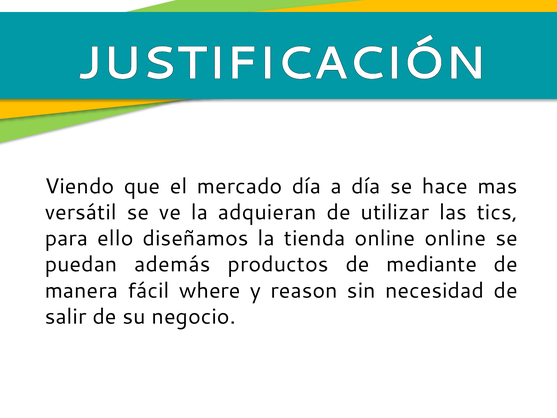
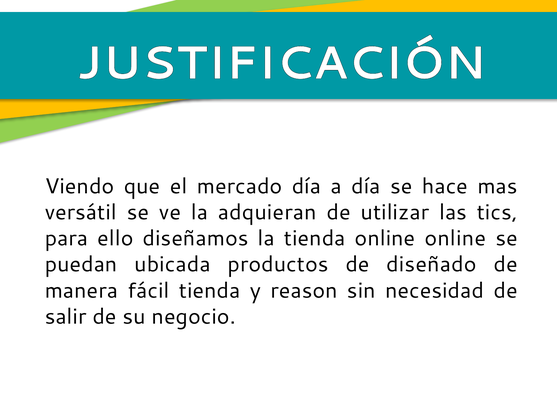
además: además -> ubicada (172, 264)
mediante: mediante -> diseñado (432, 264)
fácil where: where -> tienda (210, 290)
